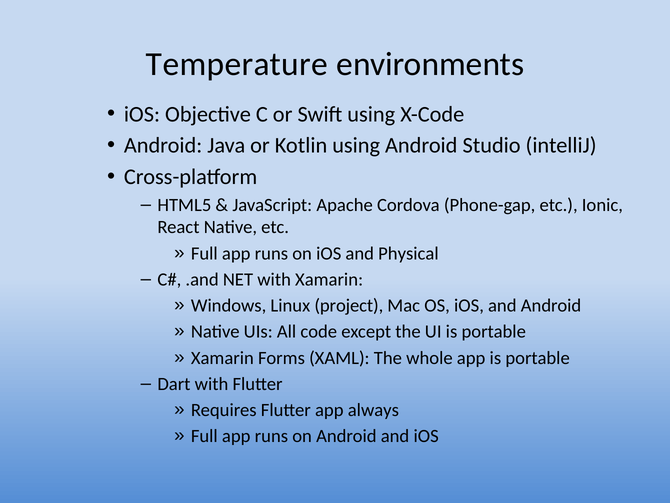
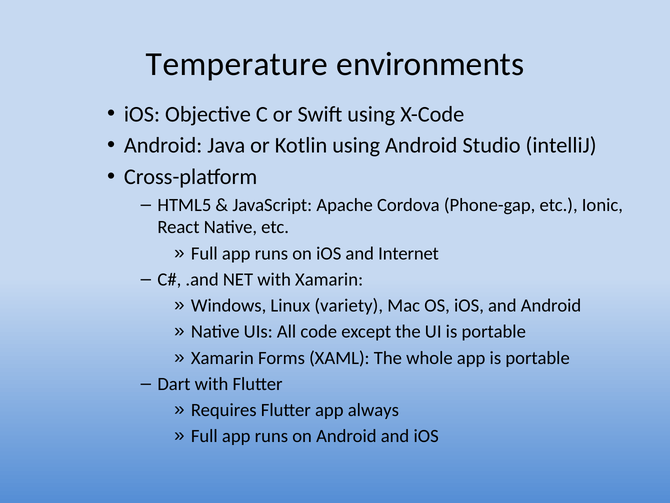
Physical: Physical -> Internet (409, 253)
project: project -> variety (349, 305)
